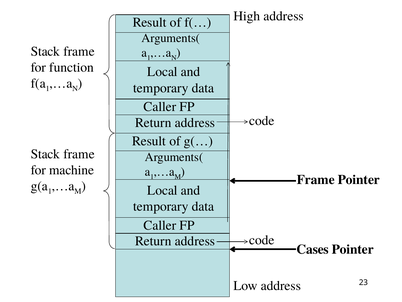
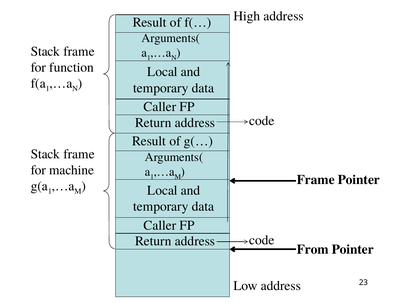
Cases: Cases -> From (313, 249)
